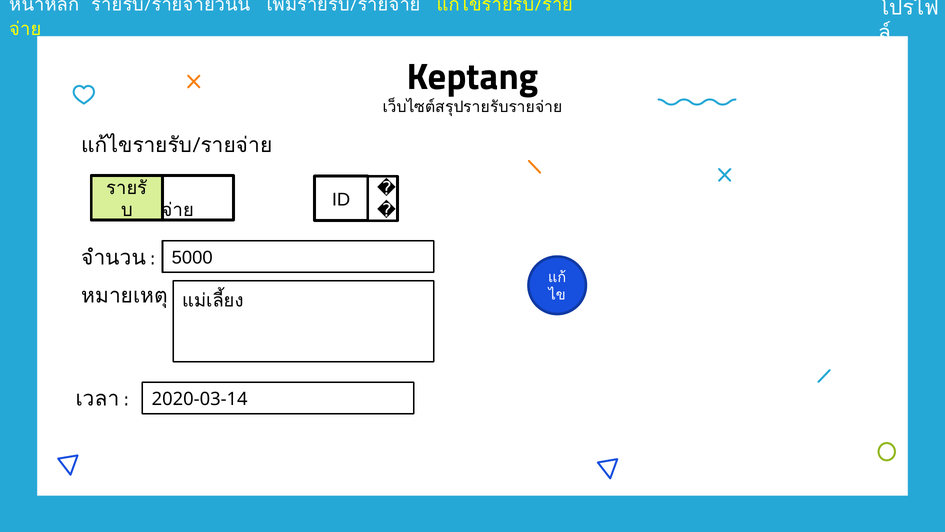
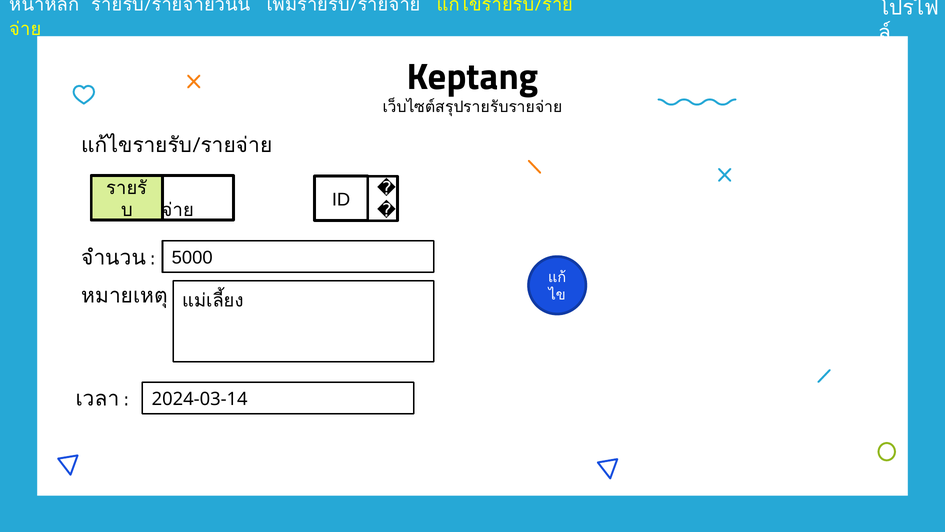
2020-03-14: 2020-03-14 -> 2024-03-14 (200, 399)
